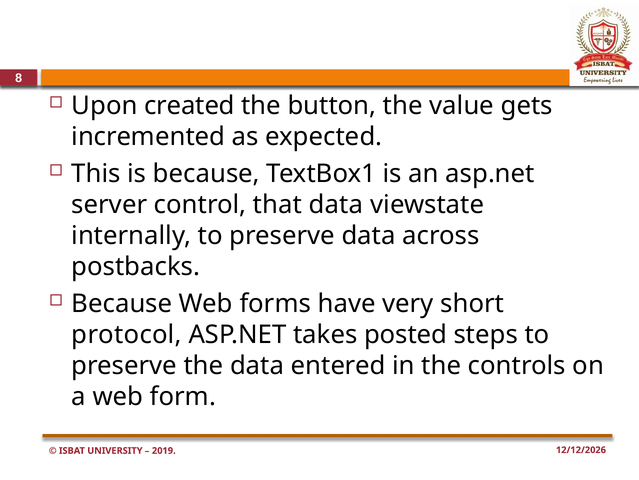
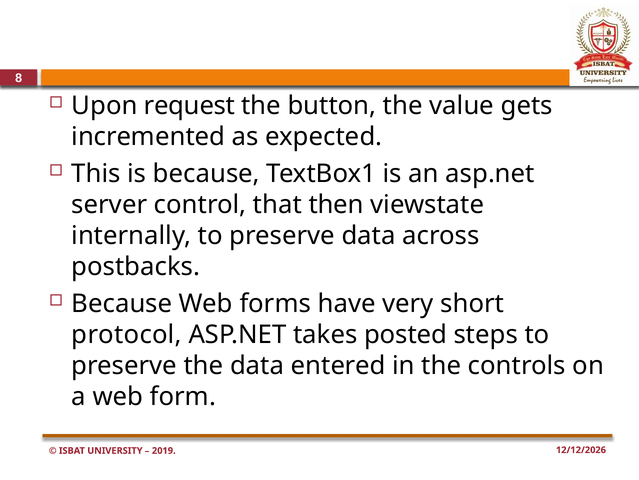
created: created -> request (190, 106)
that data: data -> then (336, 205)
